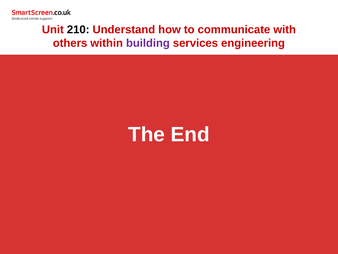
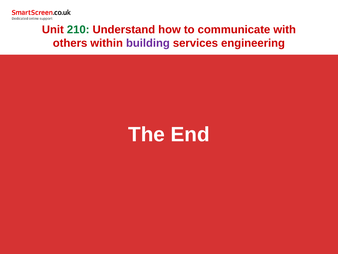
210 colour: black -> green (78, 30)
